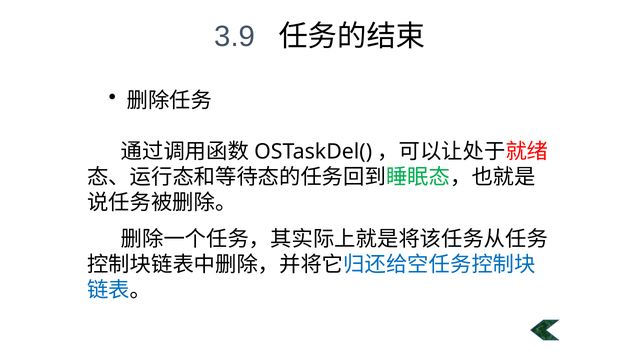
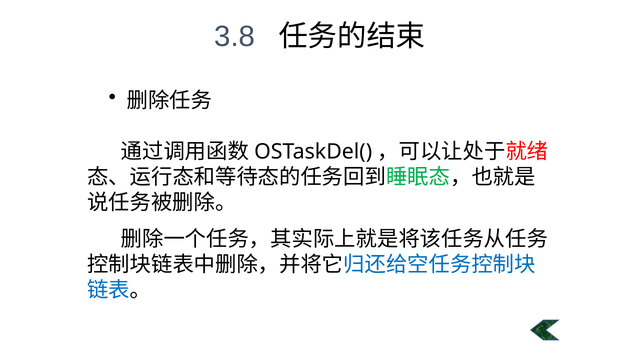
3.9: 3.9 -> 3.8 (235, 37)
